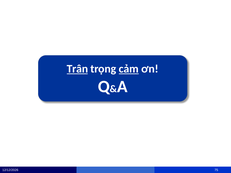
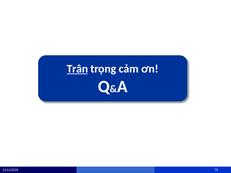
cảm underline: present -> none (129, 69)
